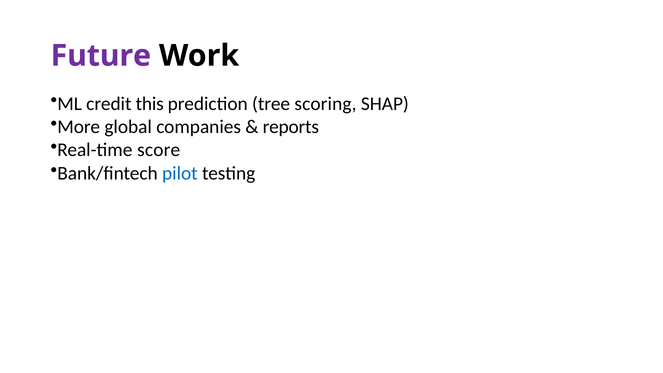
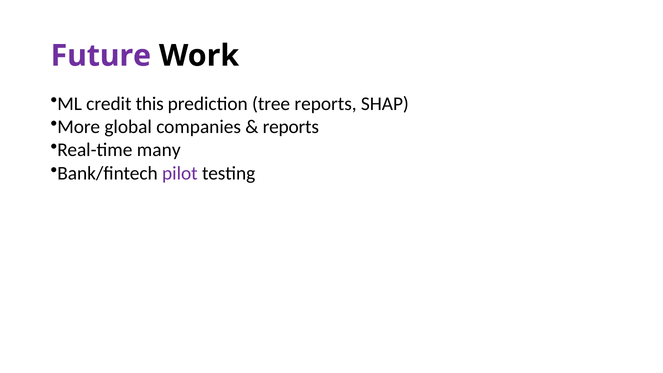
tree scoring: scoring -> reports (326, 104)
score: score -> many (159, 150)
pilot colour: blue -> purple (180, 173)
